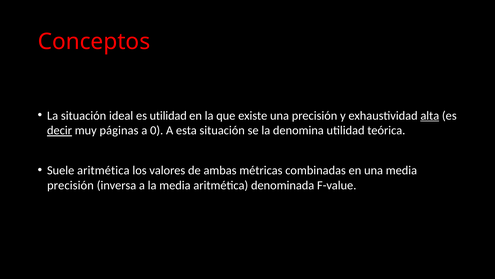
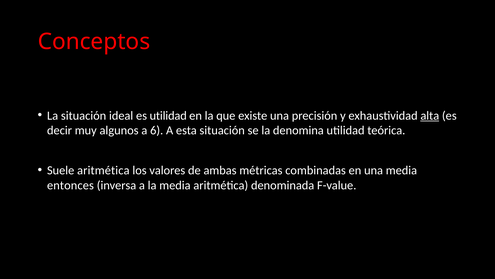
decir underline: present -> none (60, 130)
páginas: páginas -> algunos (119, 130)
0: 0 -> 6 (157, 130)
precisión: precisión -> entonces (70, 185)
